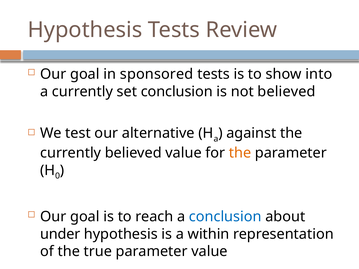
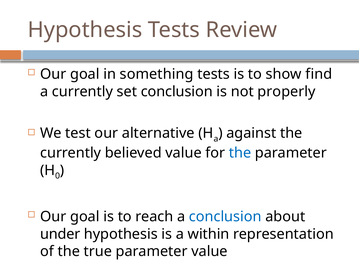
sponsored: sponsored -> something (157, 74)
into: into -> find (319, 74)
not believed: believed -> properly (287, 92)
the colour: orange -> blue (240, 153)
